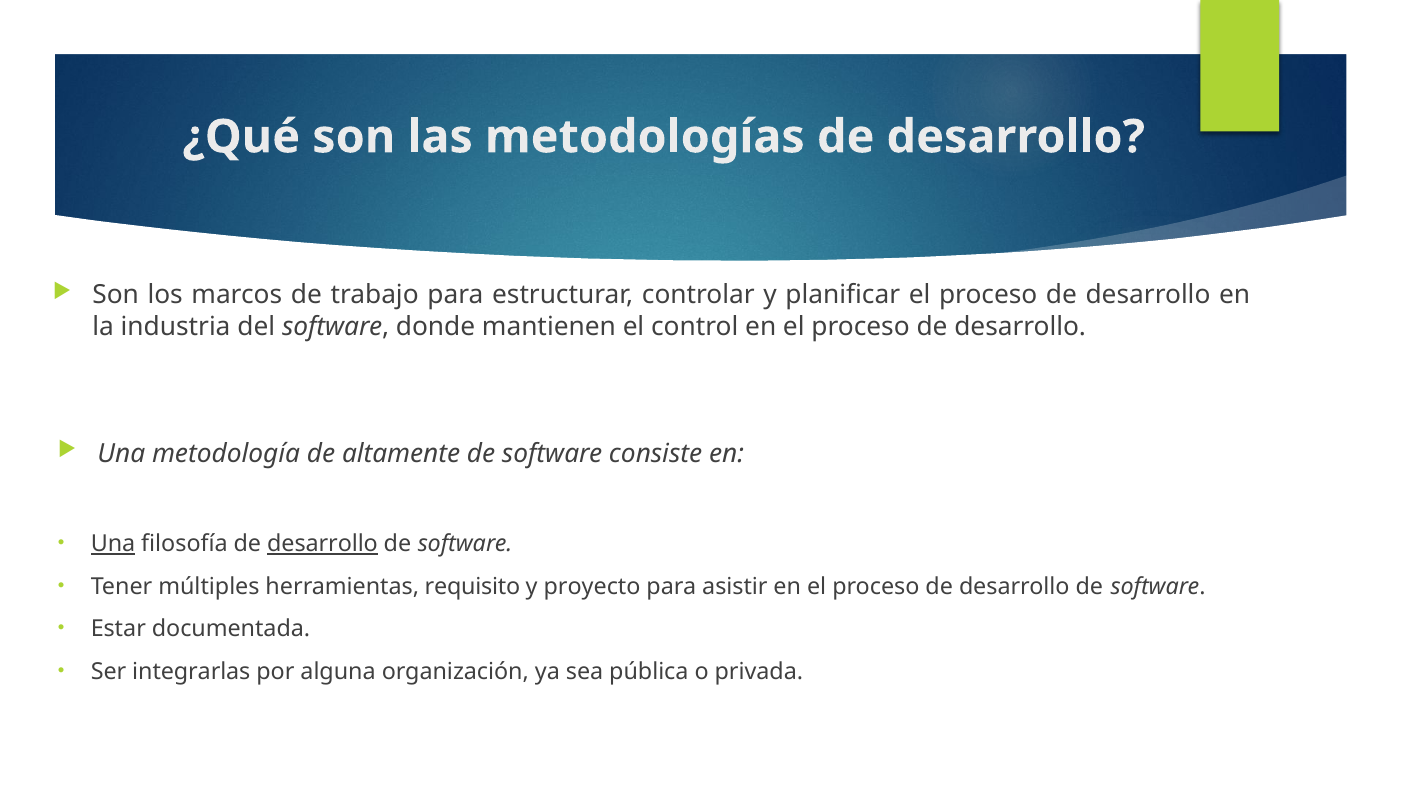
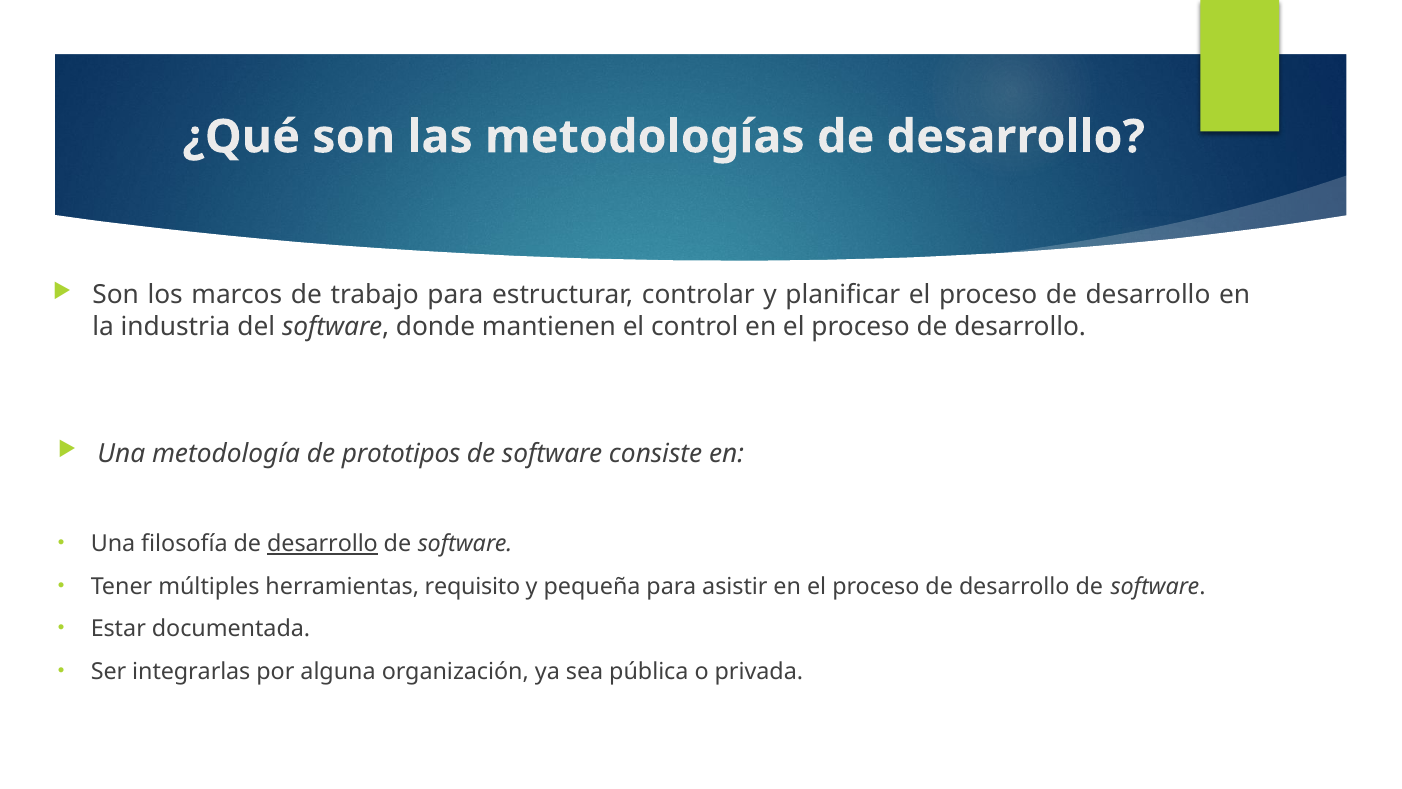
altamente: altamente -> prototipos (401, 453)
Una underline: present -> none (113, 543)
proyecto: proyecto -> pequeña (592, 586)
